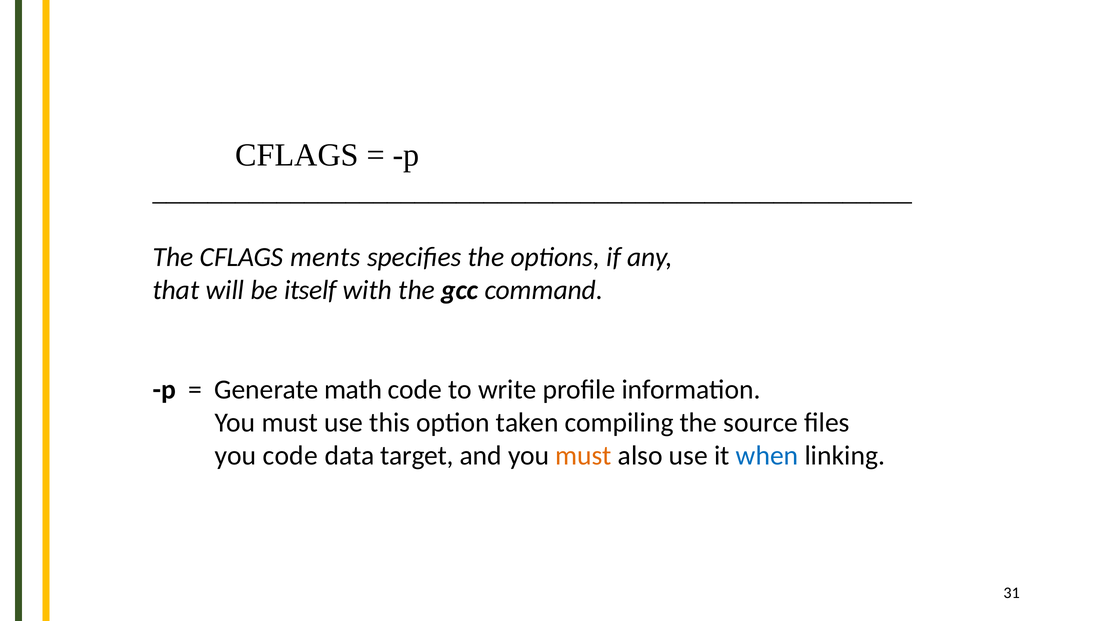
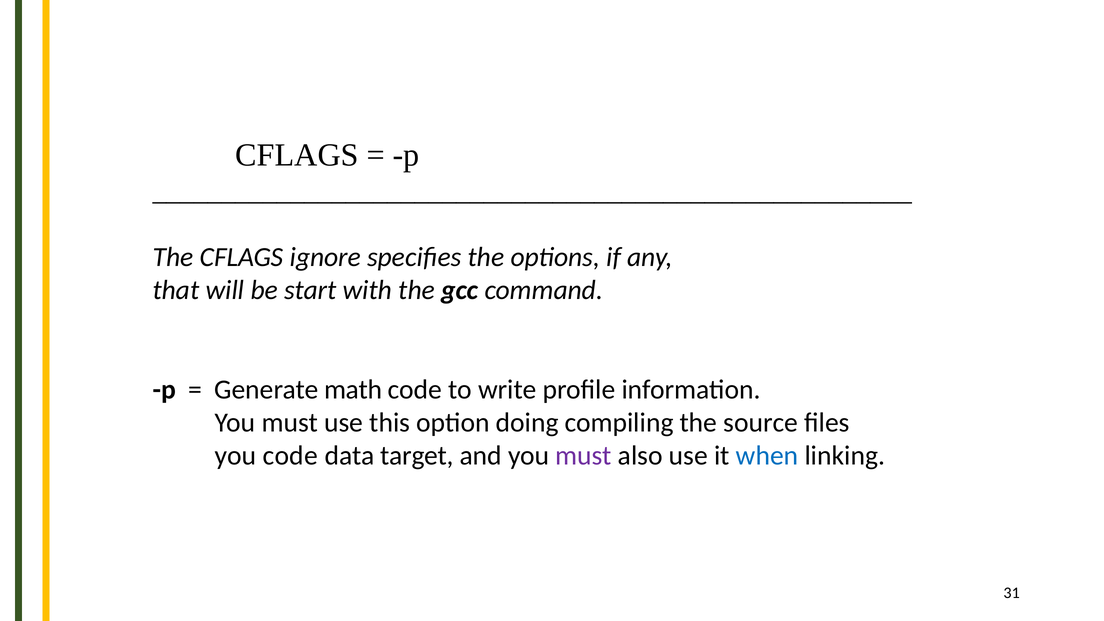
ments: ments -> ignore (325, 257)
itself: itself -> start (310, 290)
taken: taken -> doing (527, 423)
must colour: orange -> purple (584, 456)
